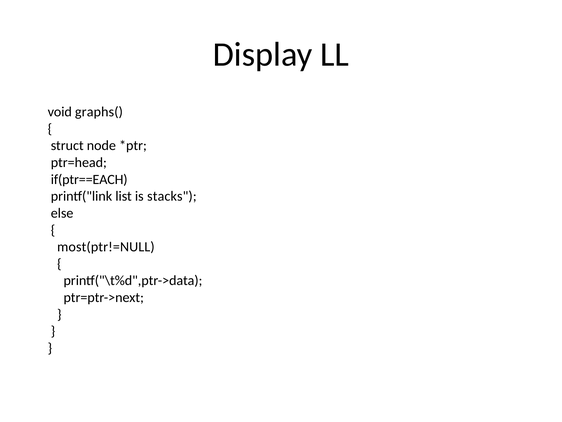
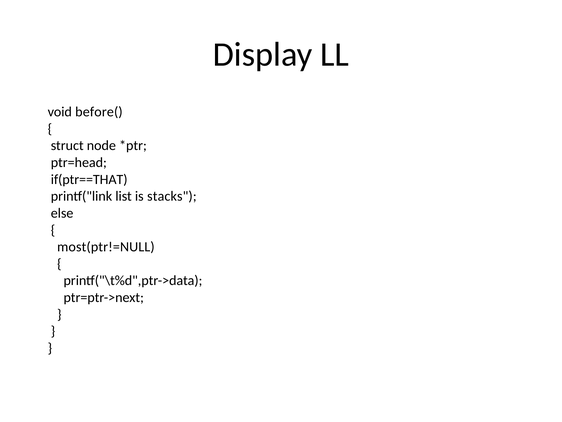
graphs(: graphs( -> before( (99, 112)
if(ptr==EACH: if(ptr==EACH -> if(ptr==THAT (89, 179)
